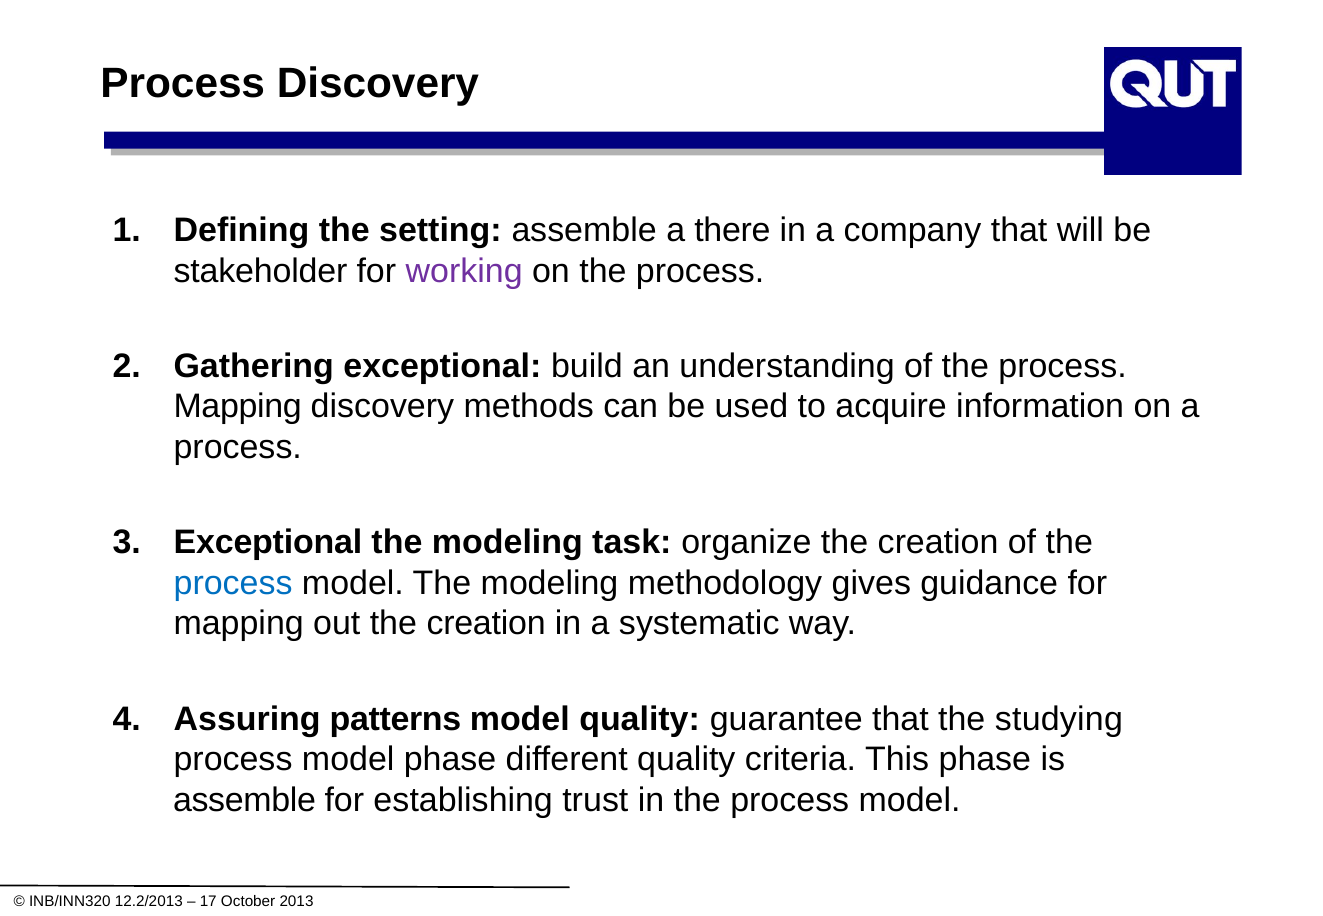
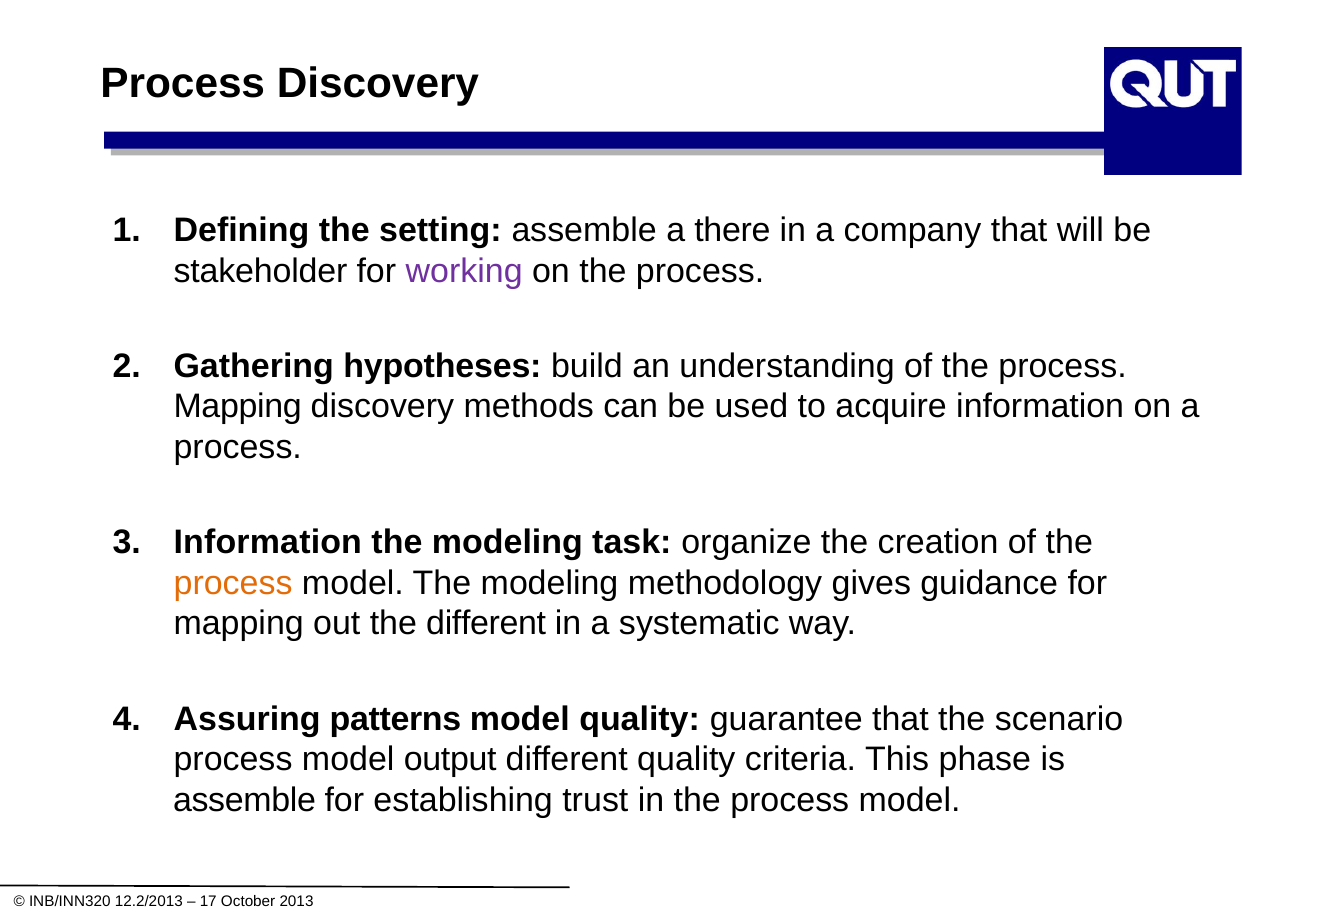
Gathering exceptional: exceptional -> hypotheses (442, 366)
Exceptional: Exceptional -> Information (268, 542)
process colour: blue -> orange (233, 583)
out the creation: creation -> different (486, 624)
studying: studying -> scenario (1059, 719)
model phase: phase -> output (450, 759)
